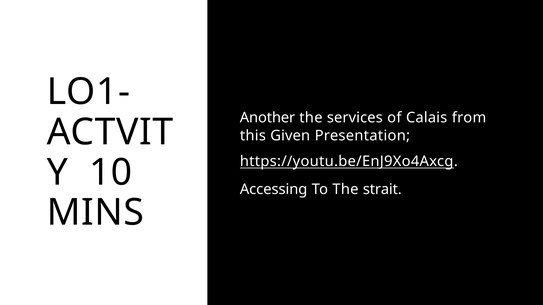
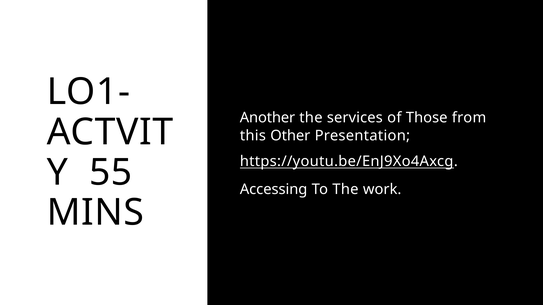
Calais: Calais -> Those (427, 118)
Given: Given -> Other (290, 136)
10: 10 -> 55 (111, 173)
strait: strait -> work (382, 190)
